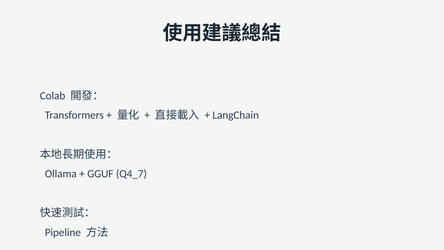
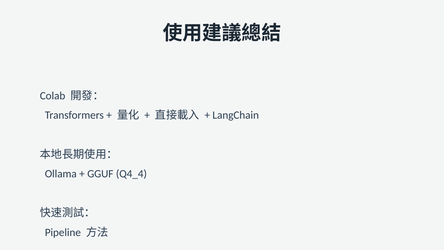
Q4_7: Q4_7 -> Q4_4 (131, 174)
